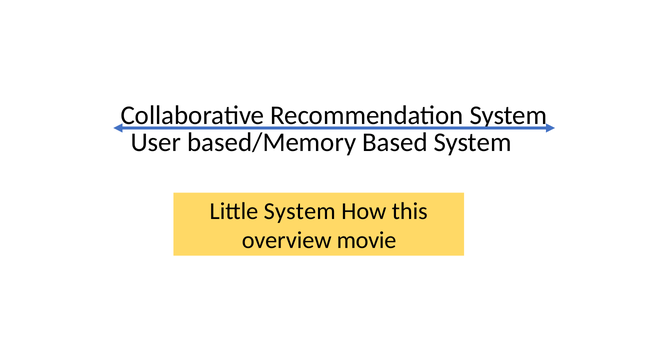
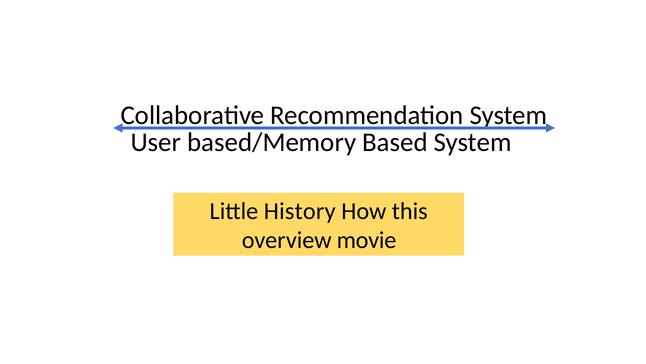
Little System: System -> History (300, 211)
